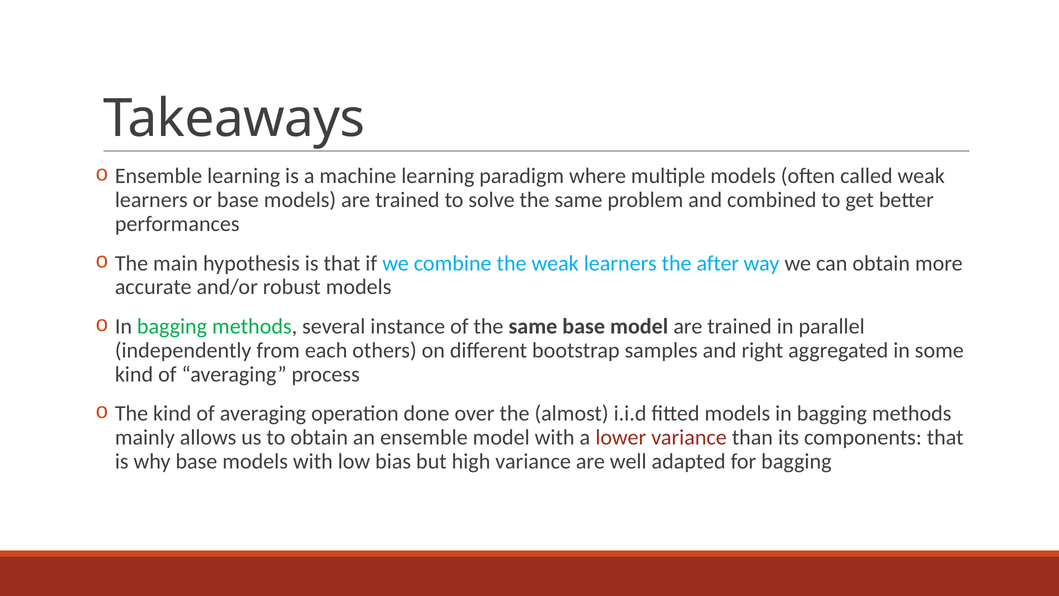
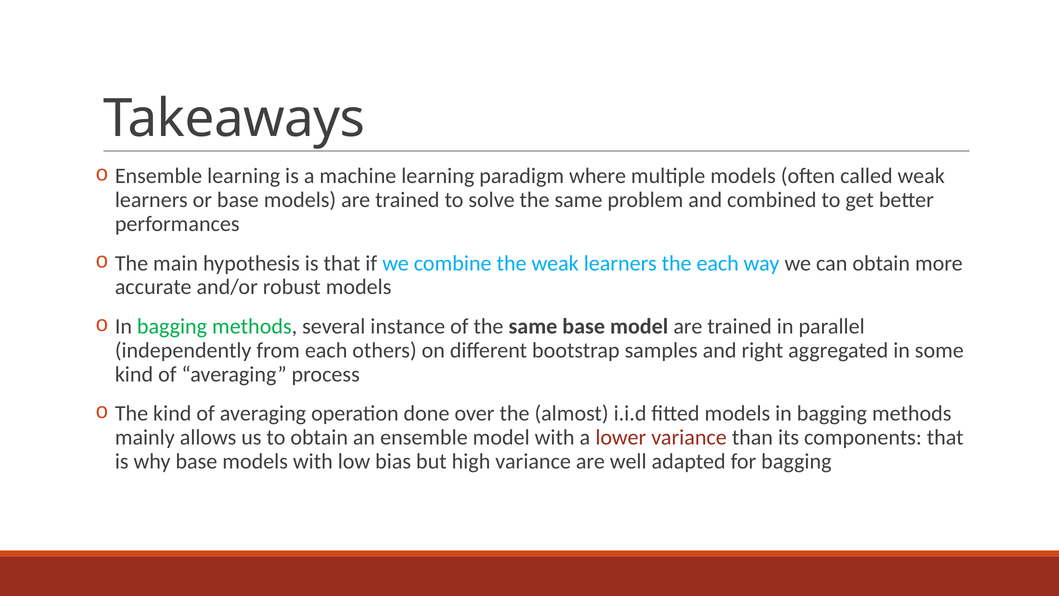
the after: after -> each (718, 263)
